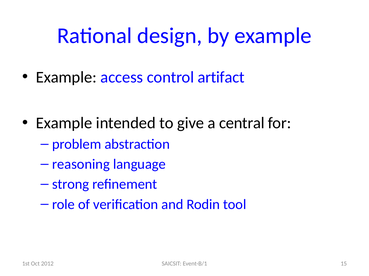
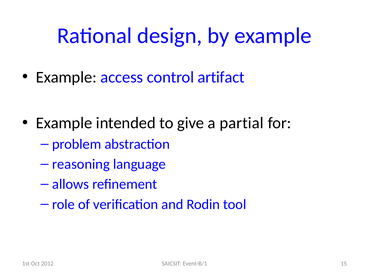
central: central -> partial (242, 123)
strong: strong -> allows (71, 185)
